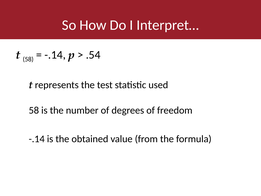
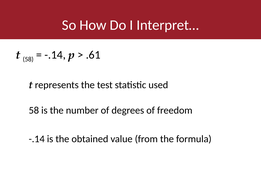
.54: .54 -> .61 (93, 55)
